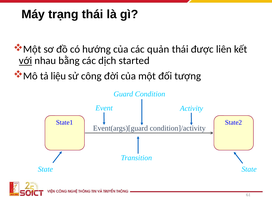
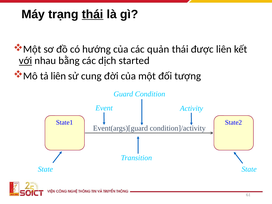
thái underline: none -> present (93, 14)
tả liệu: liệu -> liên (58, 76)
công: công -> cung (91, 76)
